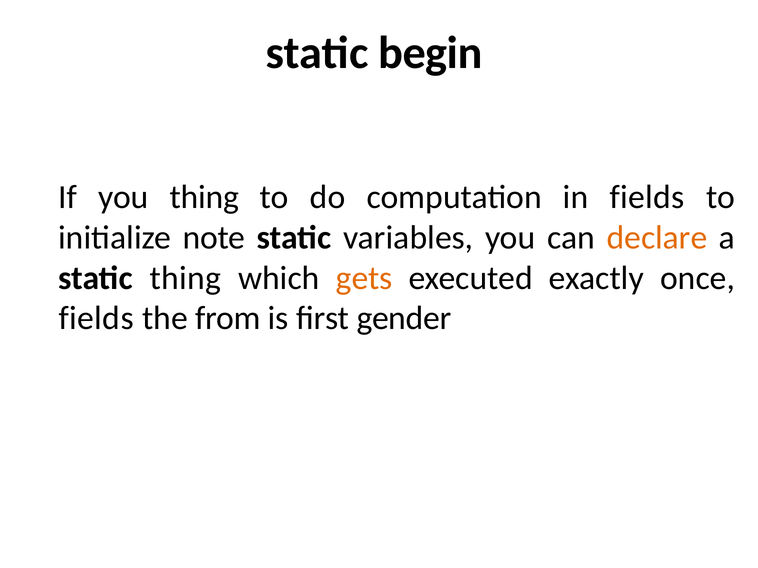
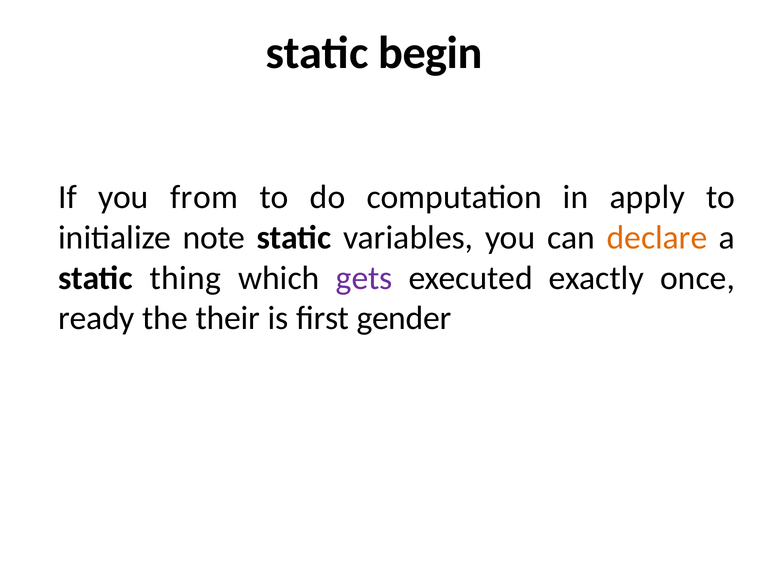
you thing: thing -> from (204, 197)
in fields: fields -> apply (647, 197)
gets colour: orange -> purple (364, 278)
fields: fields -> ready (96, 319)
from: from -> their (228, 319)
